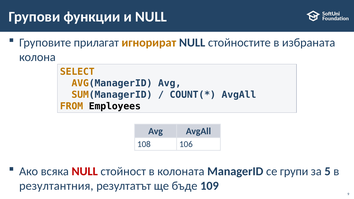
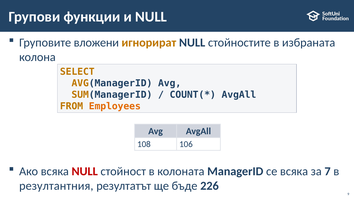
прилагат: прилагат -> вложени (96, 43)
Employees colour: black -> orange (115, 106)
се групи: групи -> всяка (294, 171)
5: 5 -> 7 (328, 171)
109: 109 -> 226 (210, 186)
